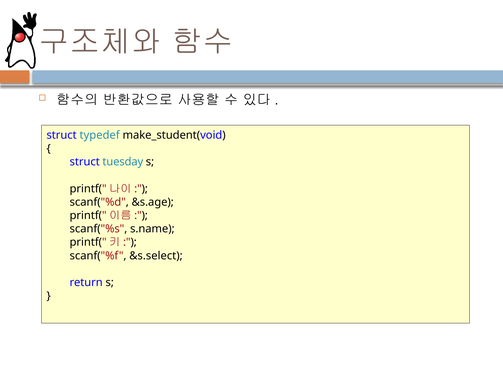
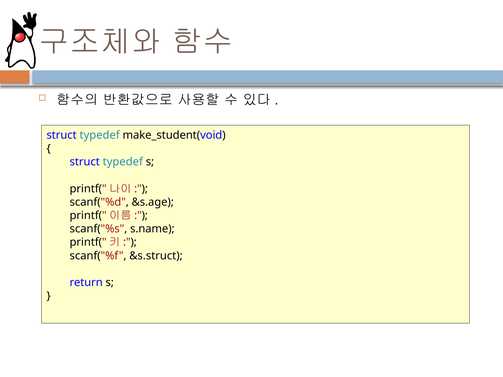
tuesday: tuesday -> typedef (123, 162)
&s.select: &s.select -> &s.struct (156, 256)
